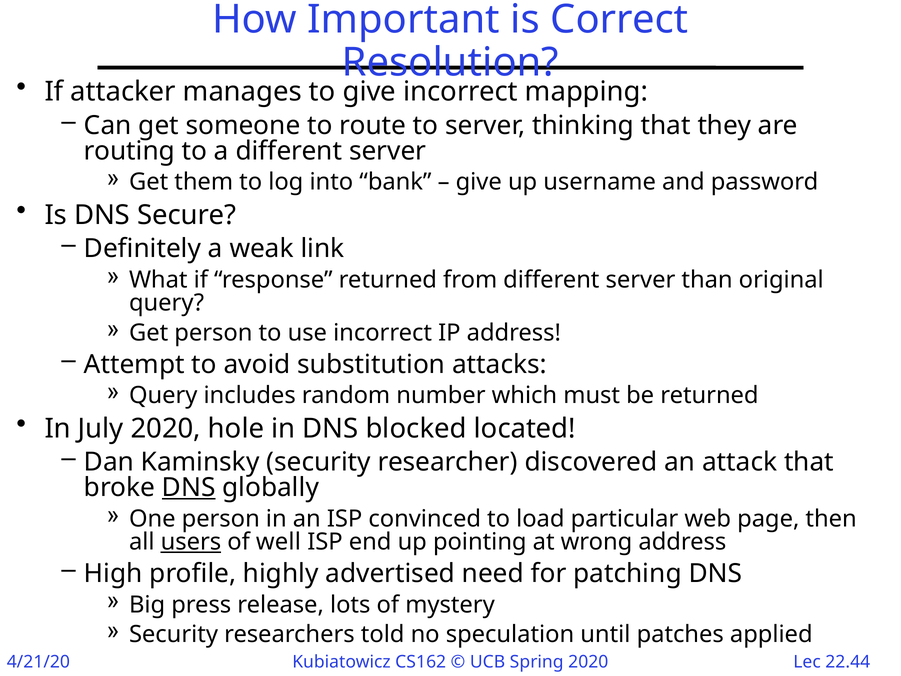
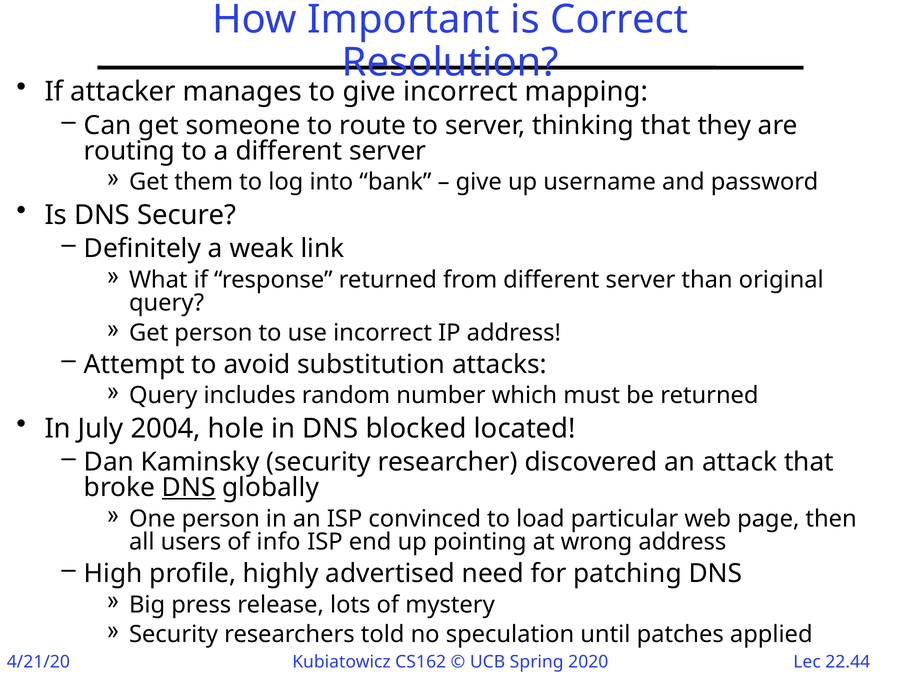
July 2020: 2020 -> 2004 (166, 428)
users underline: present -> none (191, 542)
well: well -> info (278, 542)
